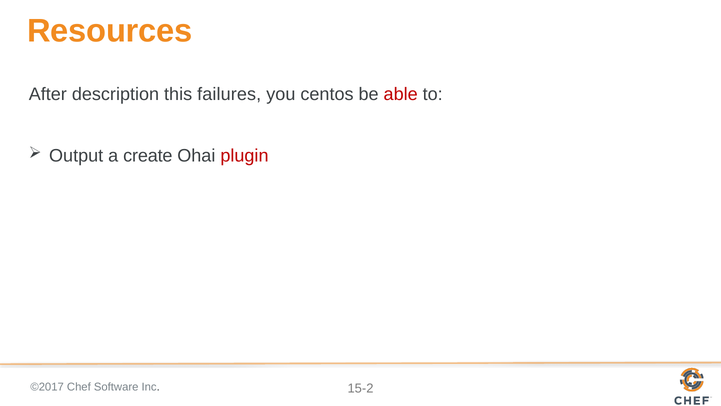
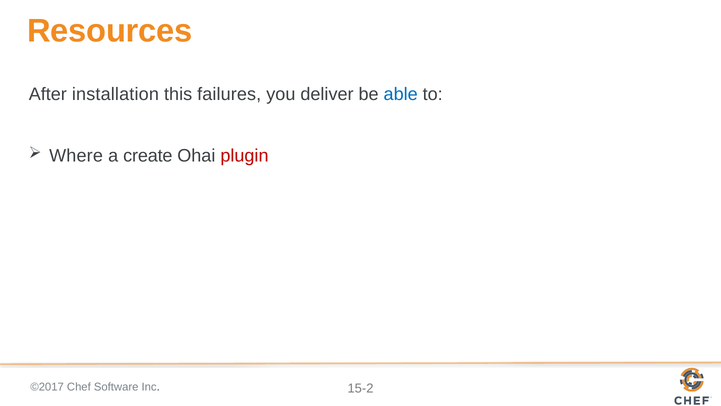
description: description -> installation (115, 94)
centos: centos -> deliver (327, 94)
able colour: red -> blue (401, 94)
Output: Output -> Where (76, 156)
